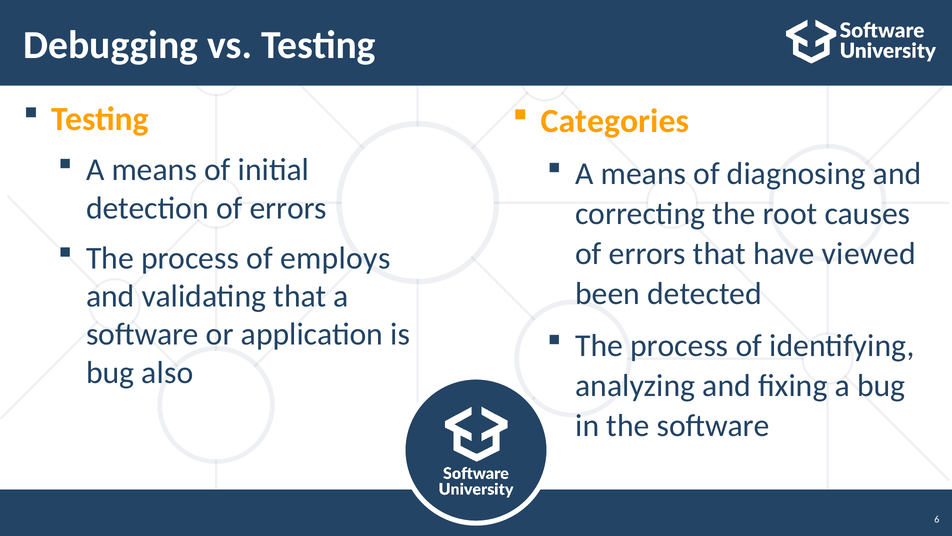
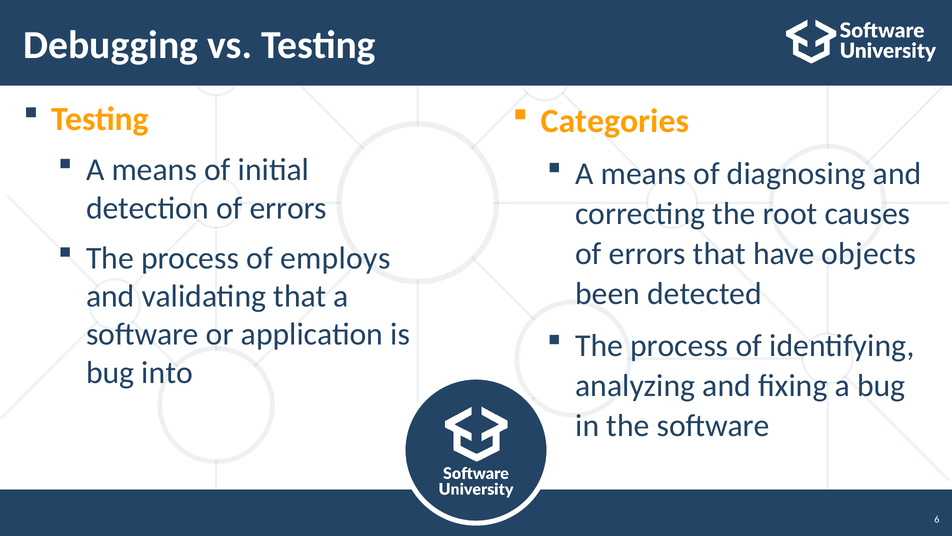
viewed: viewed -> objects (869, 254)
also: also -> into (167, 372)
